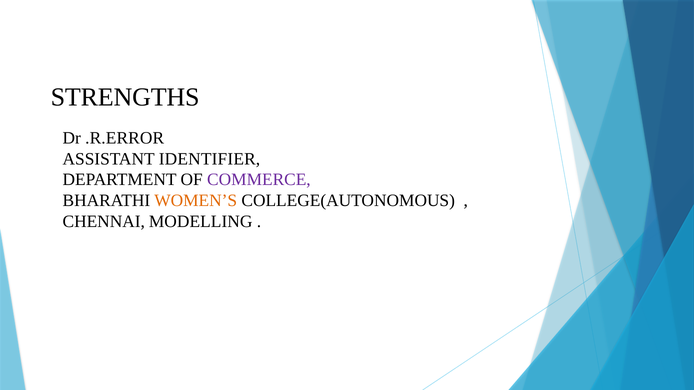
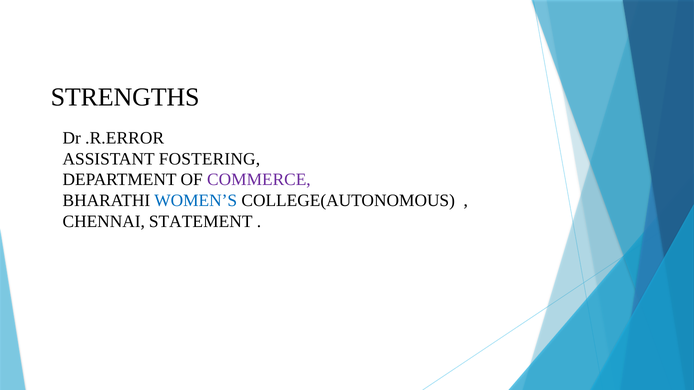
IDENTIFIER: IDENTIFIER -> FOSTERING (209, 159)
WOMEN’S colour: orange -> blue (196, 201)
MODELLING: MODELLING -> STATEMENT (201, 222)
